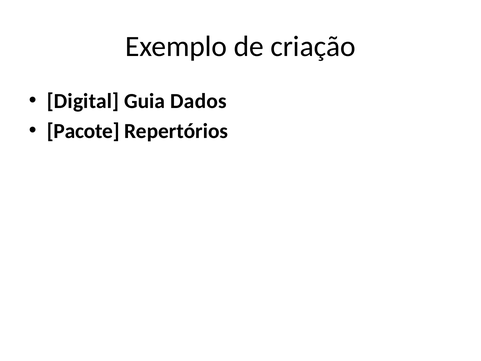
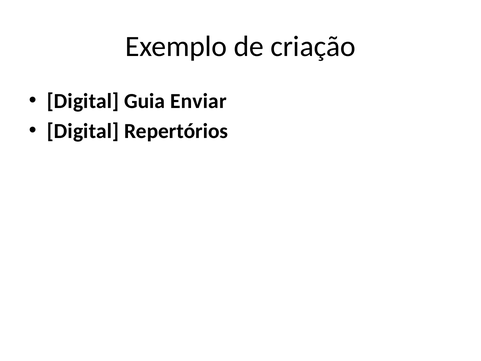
Dados: Dados -> Enviar (198, 101)
Pacote: Pacote -> Digital (83, 131)
